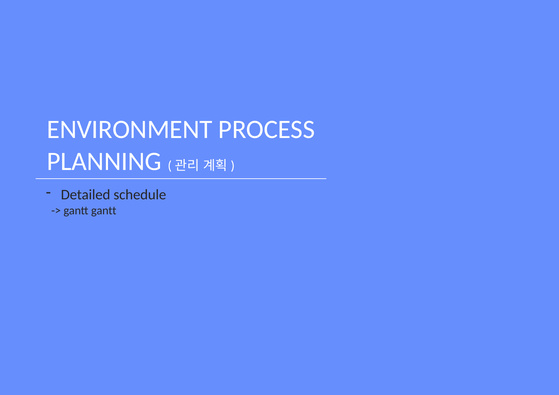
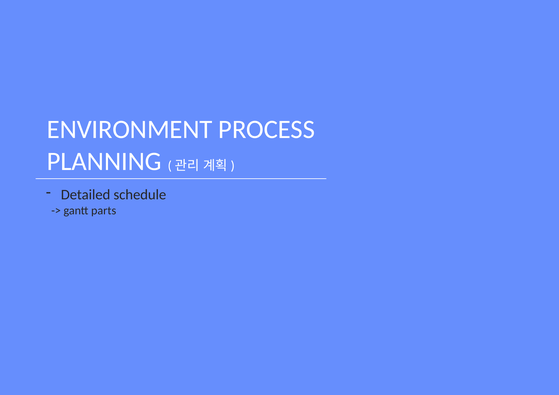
gantt gantt: gantt -> parts (104, 211)
